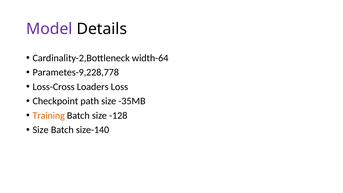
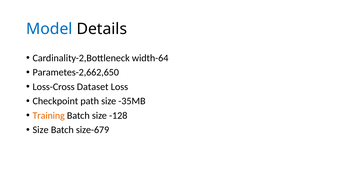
Model colour: purple -> blue (49, 29)
Parametes-9,228,778: Parametes-9,228,778 -> Parametes-2,662,650 (76, 72)
Loaders: Loaders -> Dataset (93, 87)
size-140: size-140 -> size-679 (93, 130)
